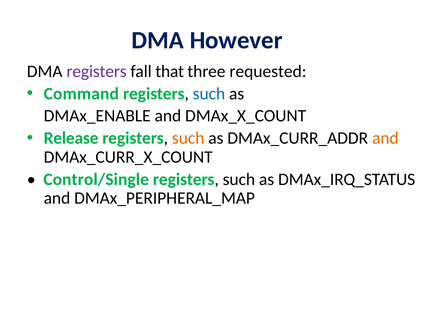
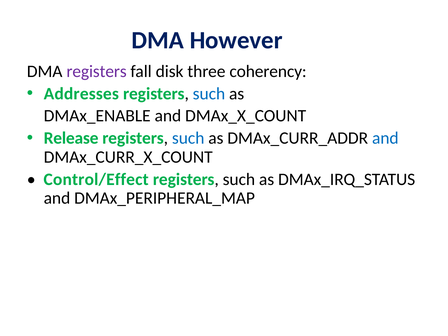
that: that -> disk (170, 71)
requested: requested -> coherency (268, 71)
Command: Command -> Addresses (81, 94)
such colour: orange -> blue (188, 138)
and colour: orange -> blue (385, 138)
Control/Single: Control/Single -> Control/Effect (96, 179)
